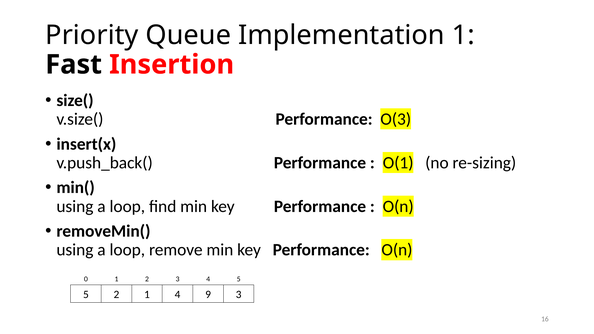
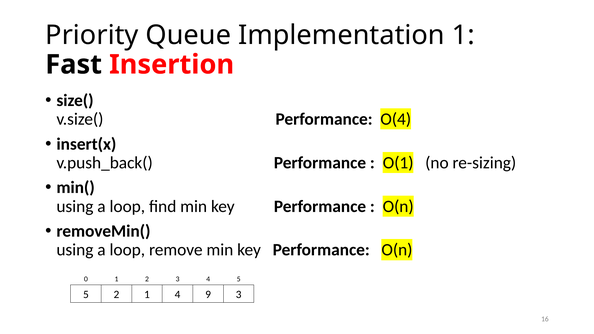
O(3: O(3 -> O(4 (396, 119)
